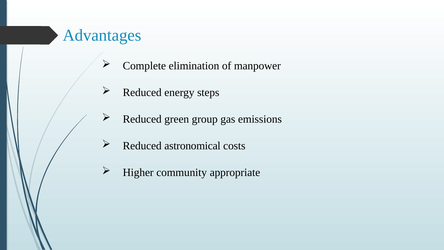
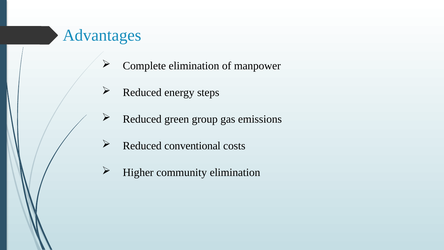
astronomical: astronomical -> conventional (192, 146)
community appropriate: appropriate -> elimination (235, 172)
